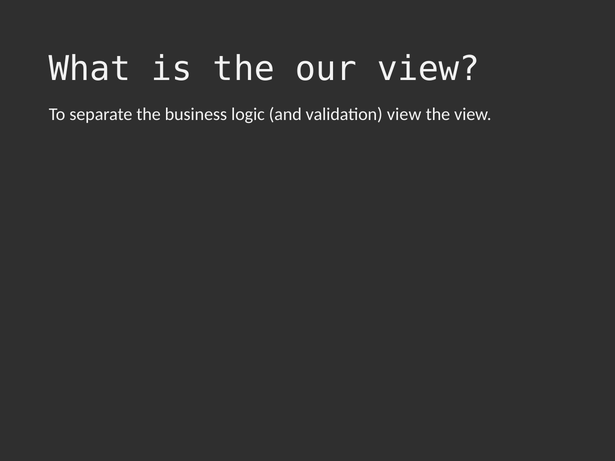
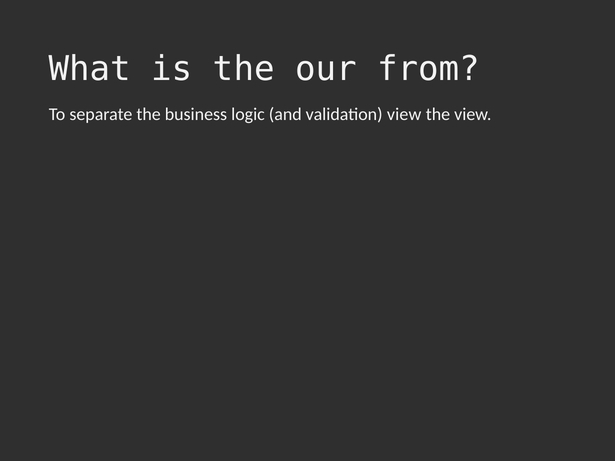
our view: view -> from (429, 69)
